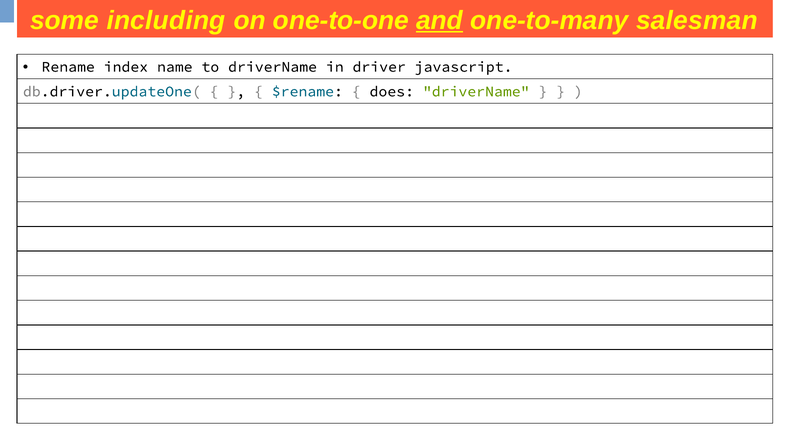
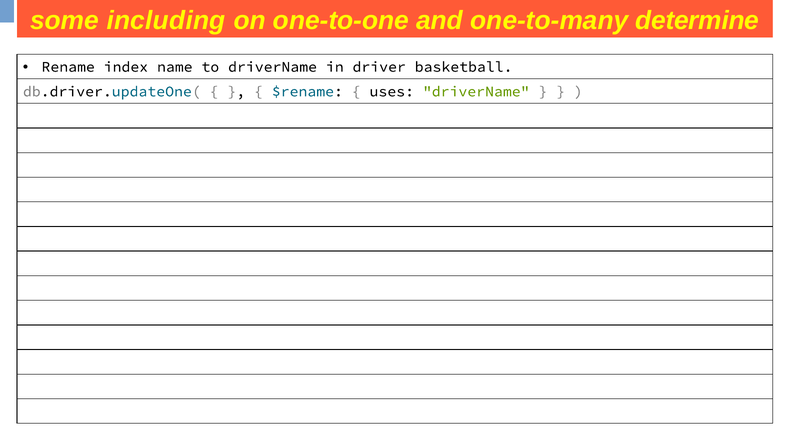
and underline: present -> none (440, 21)
salesman: salesman -> determine (697, 21)
javascript: javascript -> basketball (464, 67)
does: does -> uses (392, 92)
